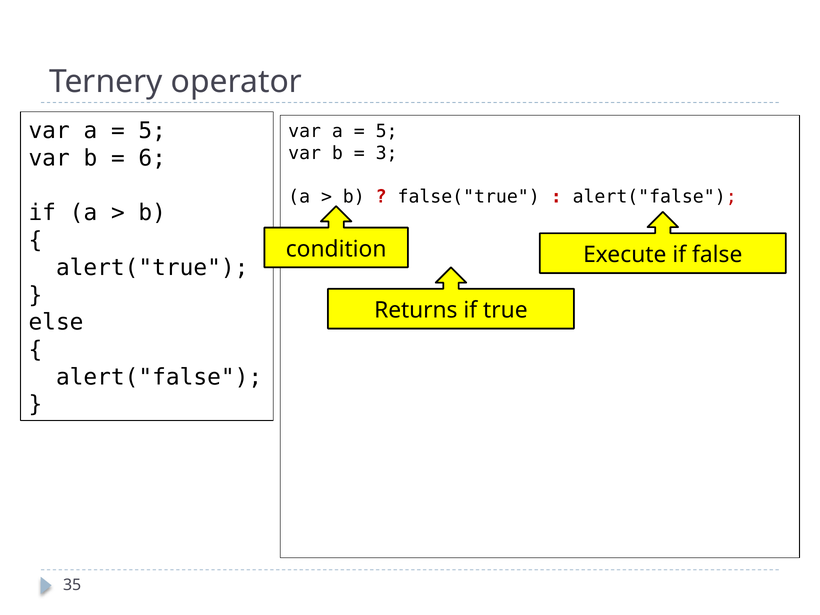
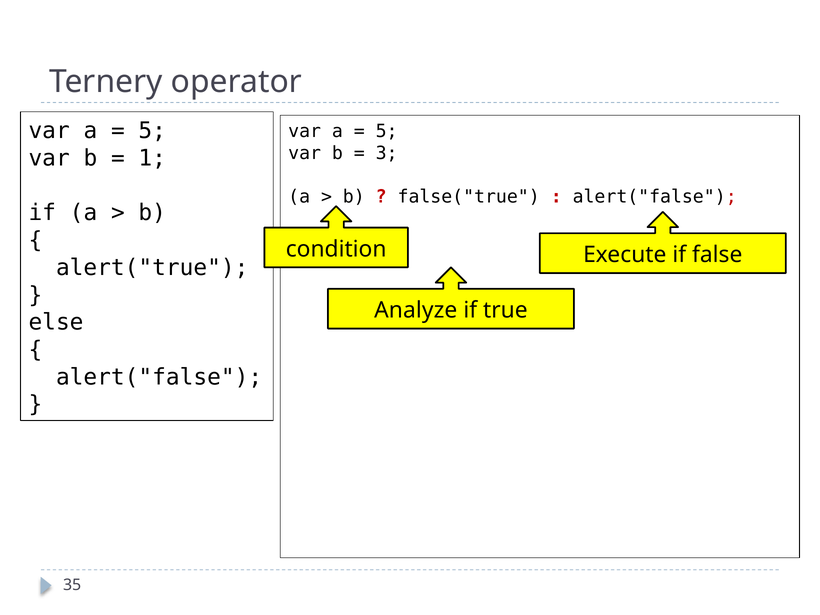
6: 6 -> 1 (152, 158)
Returns: Returns -> Analyze (416, 310)
